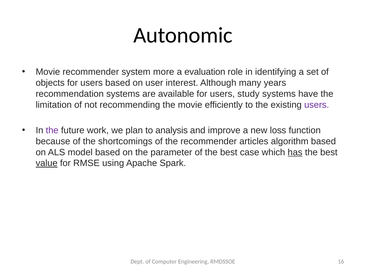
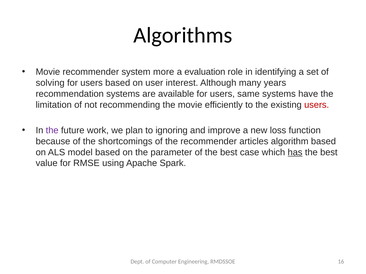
Autonomic: Autonomic -> Algorithms (183, 35)
objects: objects -> solving (50, 83)
study: study -> same (249, 94)
users colour: purple -> red (317, 105)
analysis: analysis -> ignoring (172, 131)
value underline: present -> none (47, 164)
